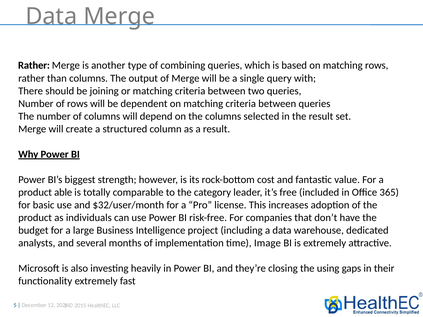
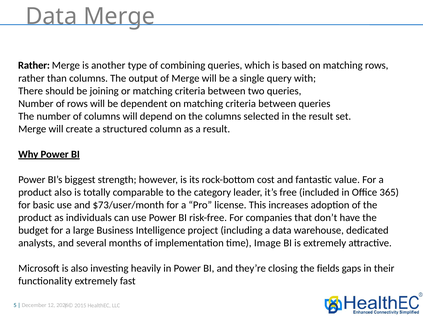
product able: able -> also (63, 192)
$32/user/month: $32/user/month -> $73/user/month (128, 205)
using: using -> fields (328, 269)
